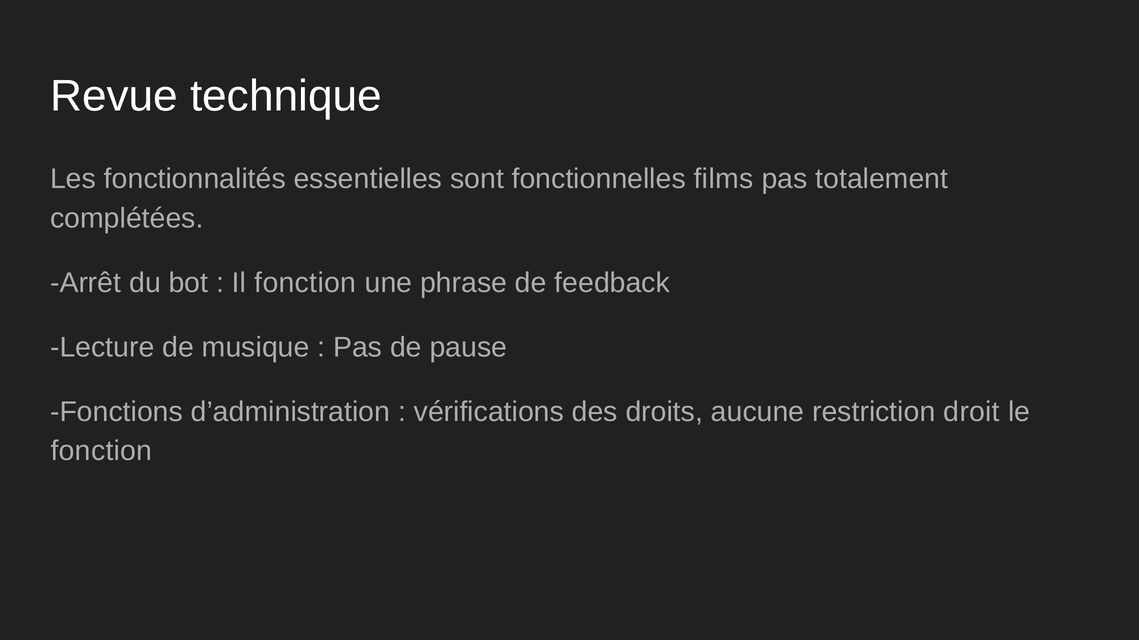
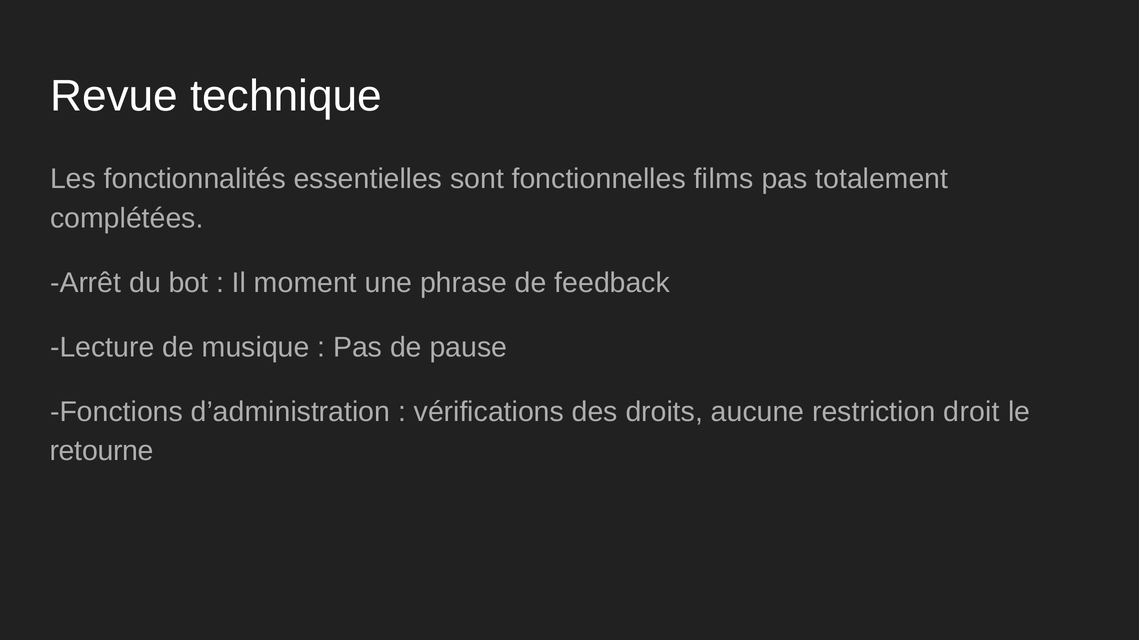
Il fonction: fonction -> moment (305, 283)
fonction: fonction -> retourne (102, 451)
